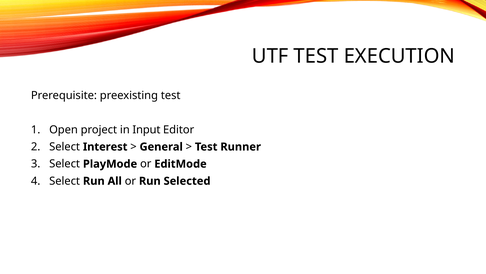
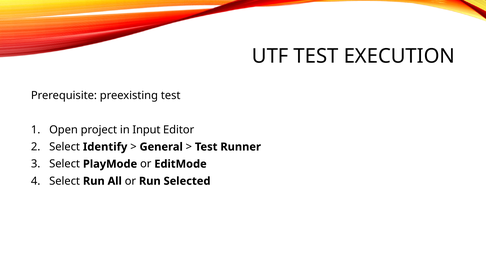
Interest: Interest -> Identify (105, 147)
